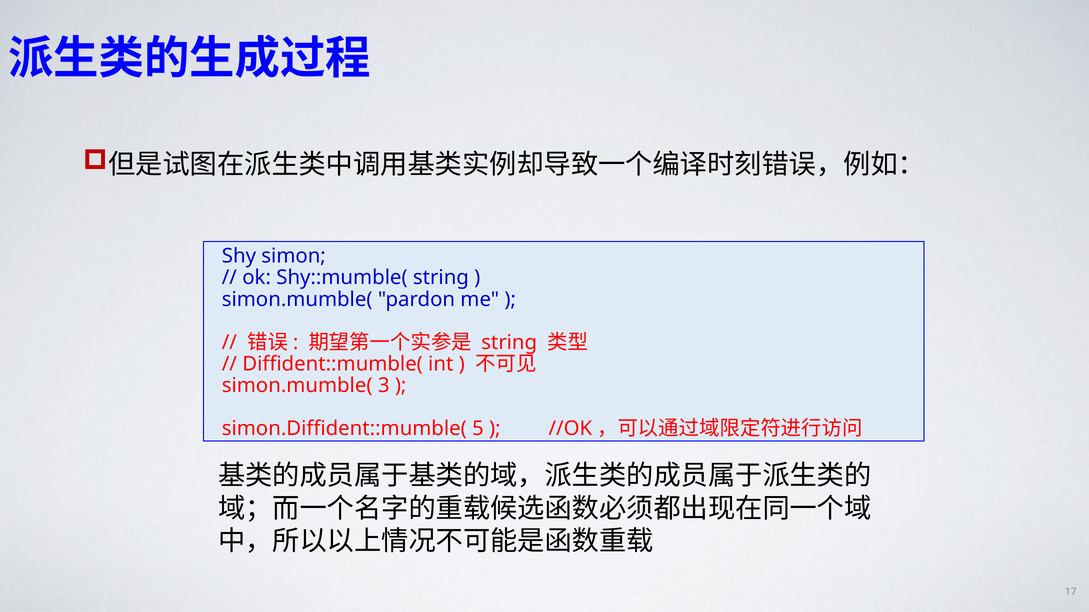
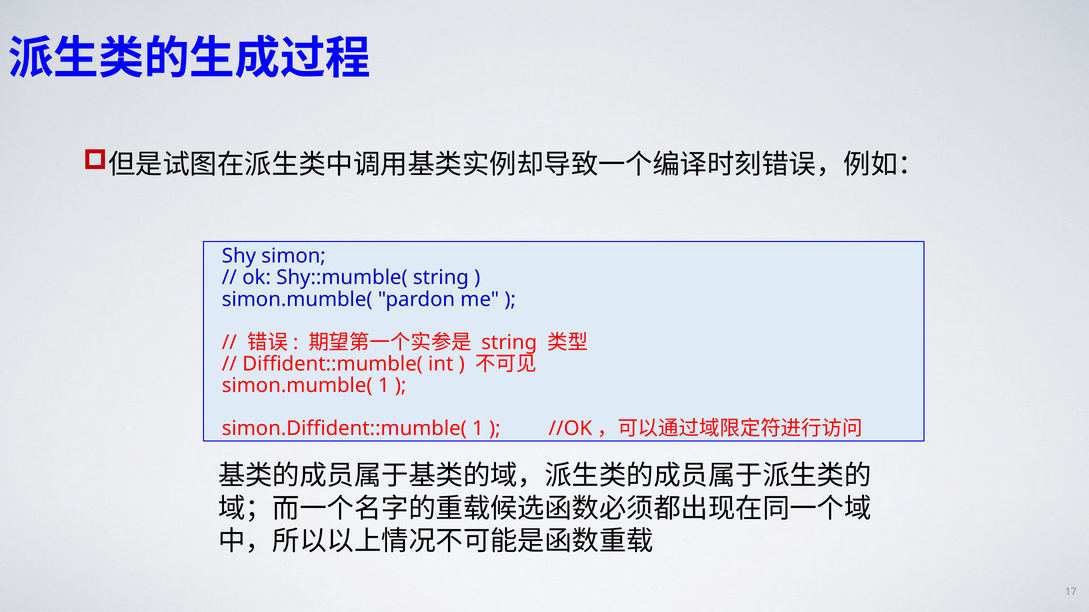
simon.mumble( 3: 3 -> 1 (384, 386)
simon.Diffident::mumble( 5: 5 -> 1 (478, 429)
